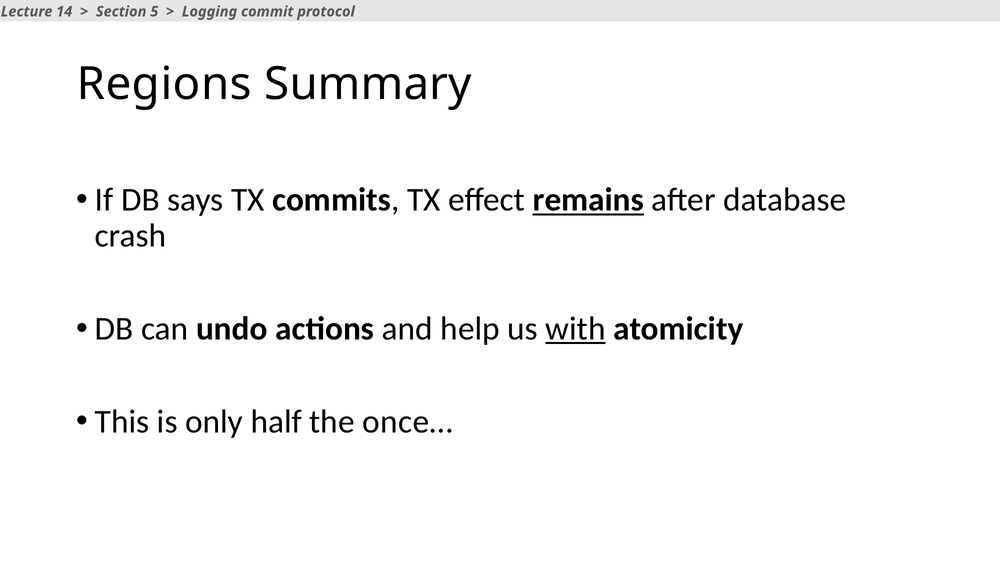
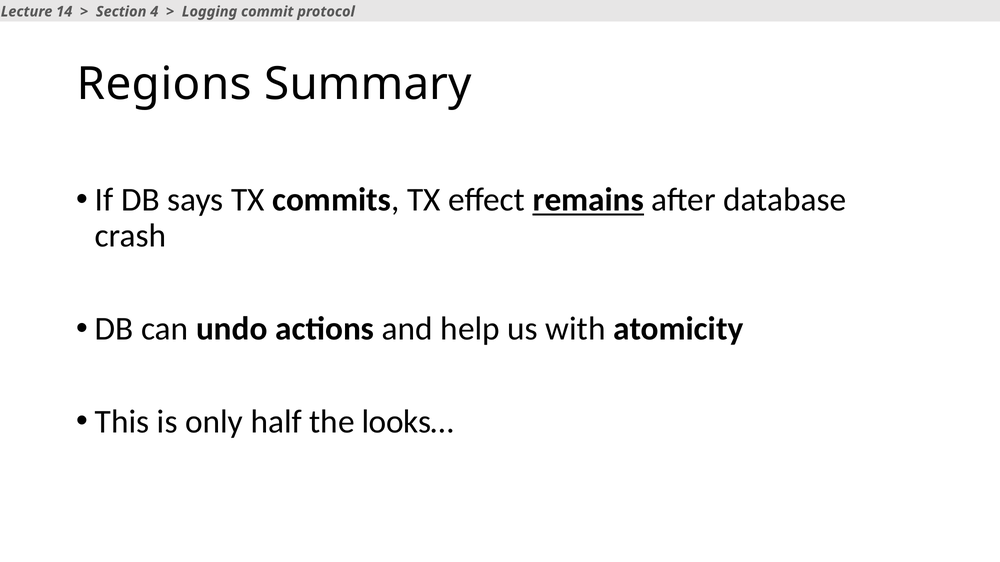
5: 5 -> 4 (154, 12)
with underline: present -> none (575, 329)
once…: once… -> looks… (408, 422)
